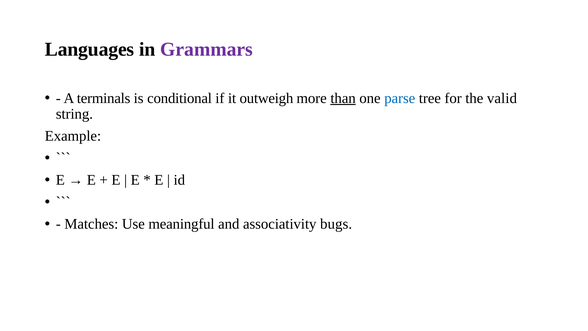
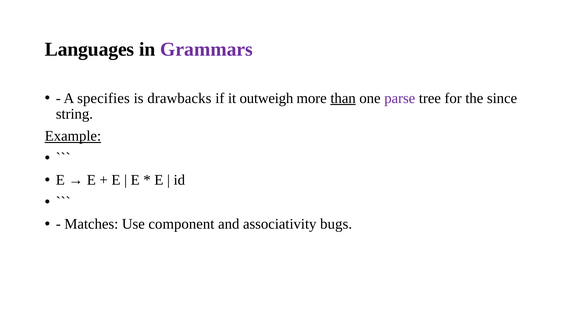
terminals: terminals -> specifies (103, 98)
conditional: conditional -> drawbacks (179, 98)
parse colour: blue -> purple (400, 98)
valid: valid -> since (502, 98)
Example underline: none -> present (73, 136)
meaningful: meaningful -> component (181, 224)
